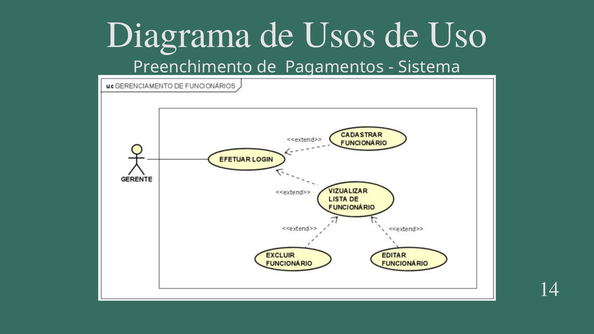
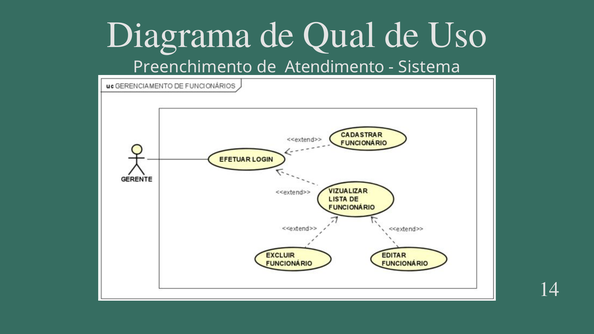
Usos: Usos -> Qual (339, 35)
Pagamentos: Pagamentos -> Atendimento (335, 67)
